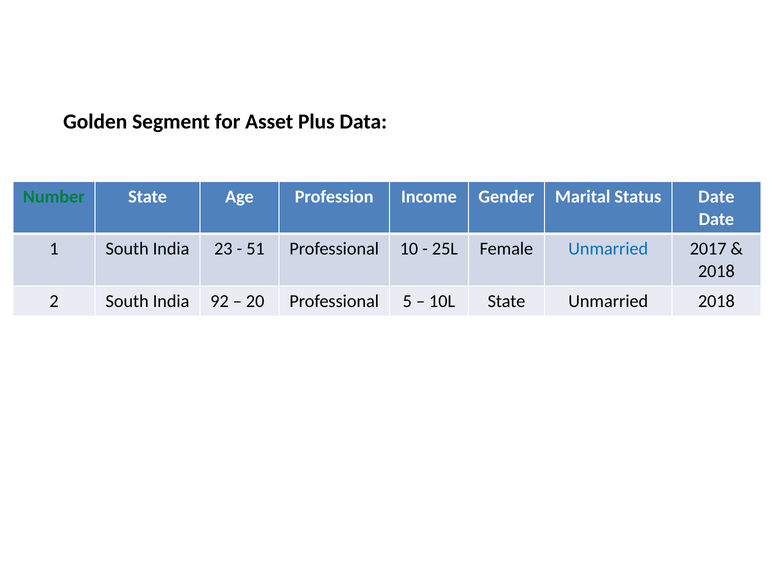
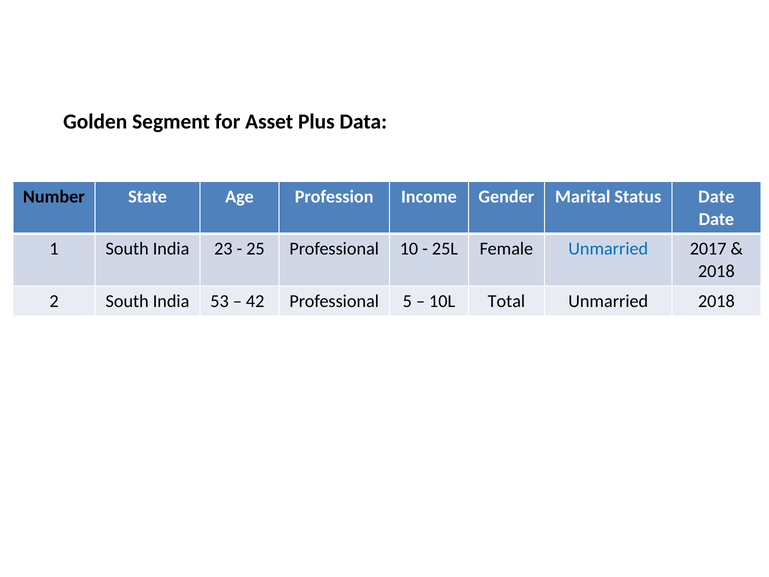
Number colour: green -> black (54, 197)
51: 51 -> 25 (255, 249)
92: 92 -> 53 (220, 301)
20: 20 -> 42 (255, 301)
10L State: State -> Total (506, 301)
